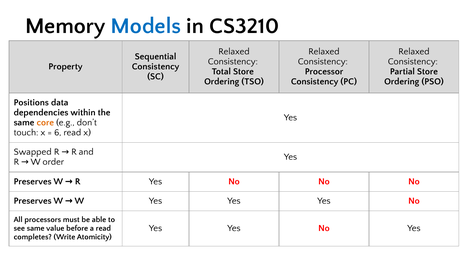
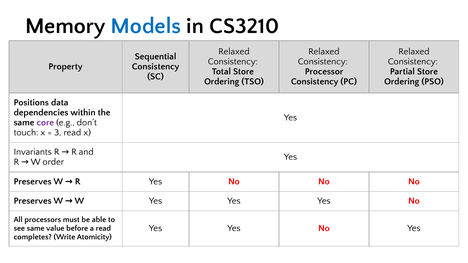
core colour: orange -> purple (45, 123)
6: 6 -> 3 (58, 133)
Swapped: Swapped -> Invariants (33, 152)
